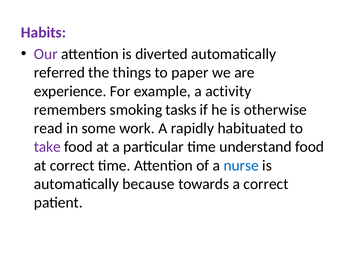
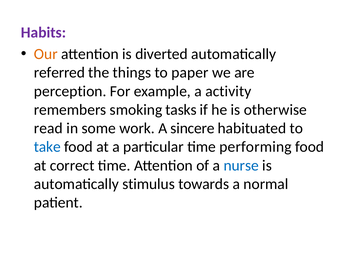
Our colour: purple -> orange (46, 54)
experience: experience -> perception (70, 91)
rapidly: rapidly -> sincere (193, 128)
take colour: purple -> blue (47, 147)
understand: understand -> performing (256, 147)
because: because -> stimulus (149, 184)
a correct: correct -> normal (266, 184)
